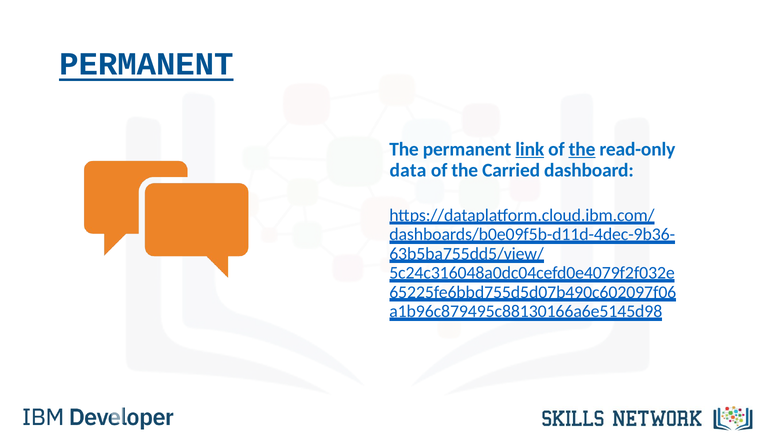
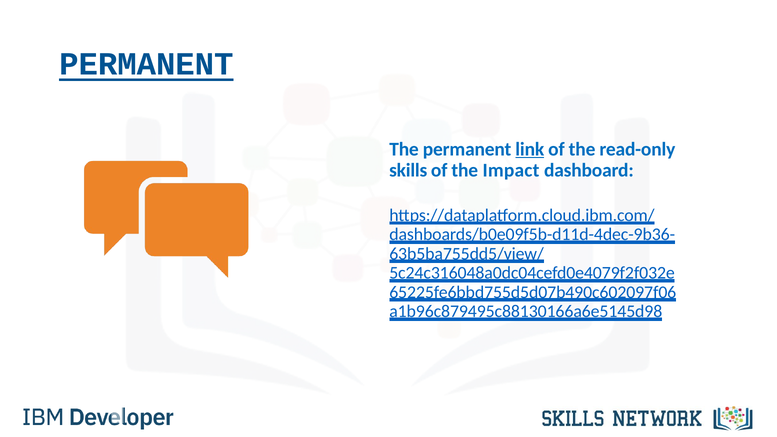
the underline: present -> none (582, 149)
data: data -> skills (408, 170)
Carried: Carried -> Impact (511, 170)
